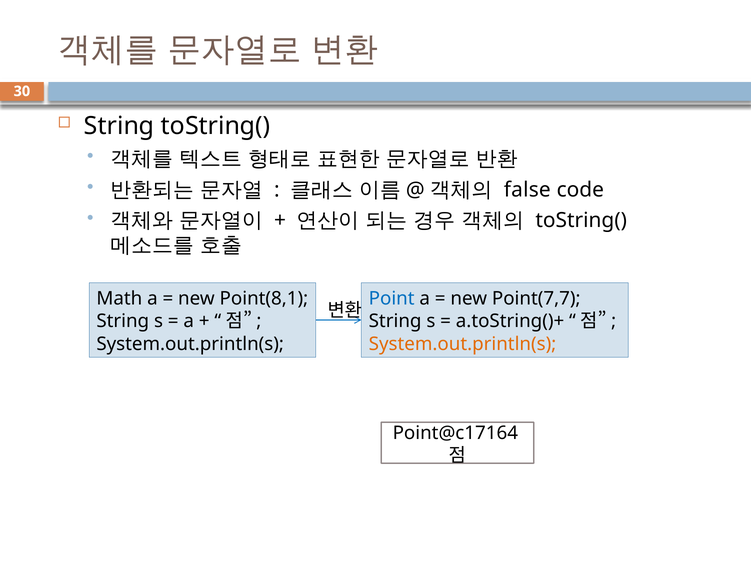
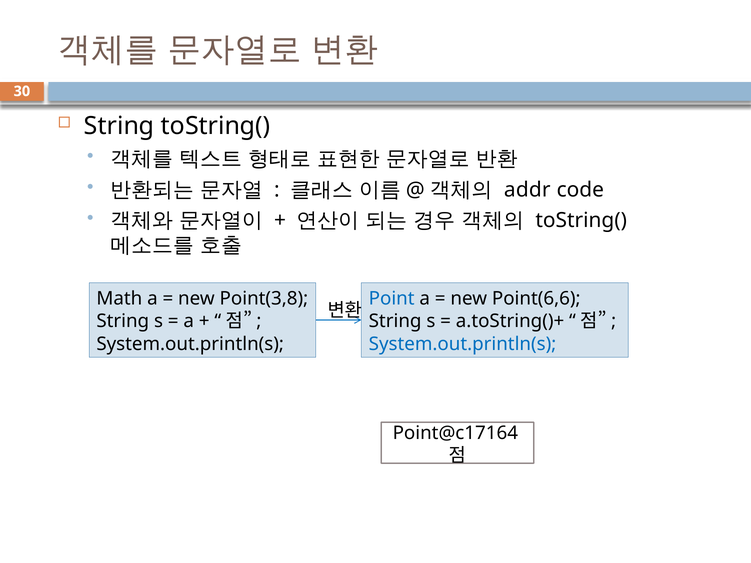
false: false -> addr (527, 190)
Point(8,1: Point(8,1 -> Point(3,8 (264, 299)
Point(7,7: Point(7,7 -> Point(6,6 (536, 299)
System.out.println(s colour: orange -> blue (463, 344)
